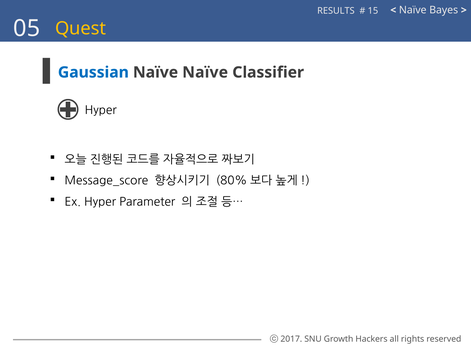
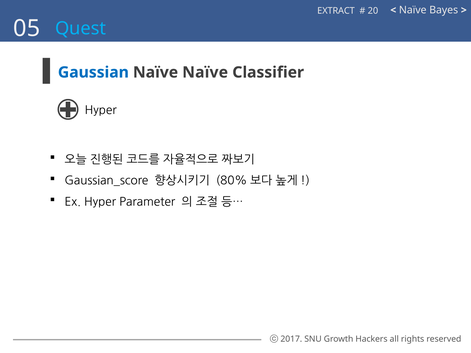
RESULTS: RESULTS -> EXTRACT (336, 11)
15: 15 -> 20 (373, 11)
Quest colour: yellow -> light blue (81, 29)
Message_score: Message_score -> Gaussian_score (106, 181)
